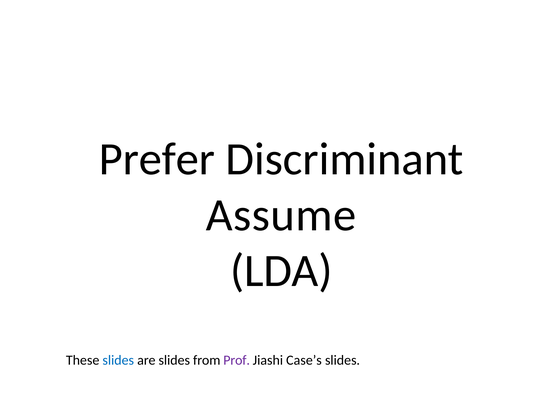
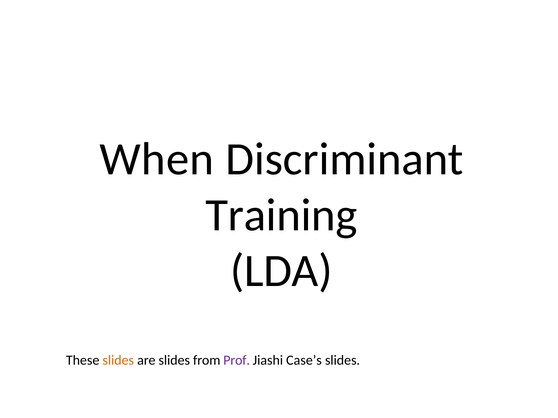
Prefer: Prefer -> When (157, 159)
Assume: Assume -> Training (281, 215)
slides colour: blue -> orange (118, 361)
